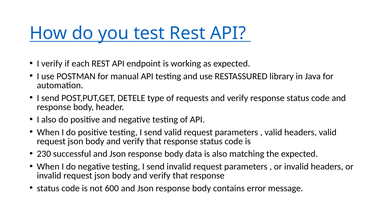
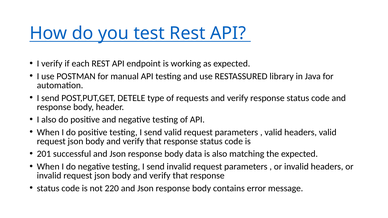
230: 230 -> 201 (44, 154)
600: 600 -> 220 (112, 188)
